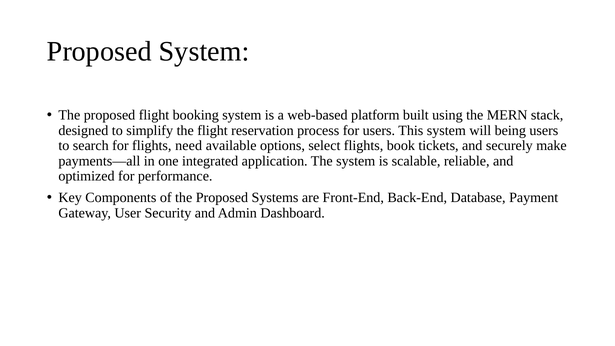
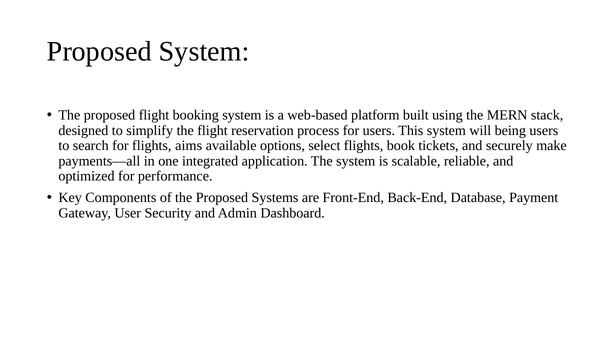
need: need -> aims (189, 146)
